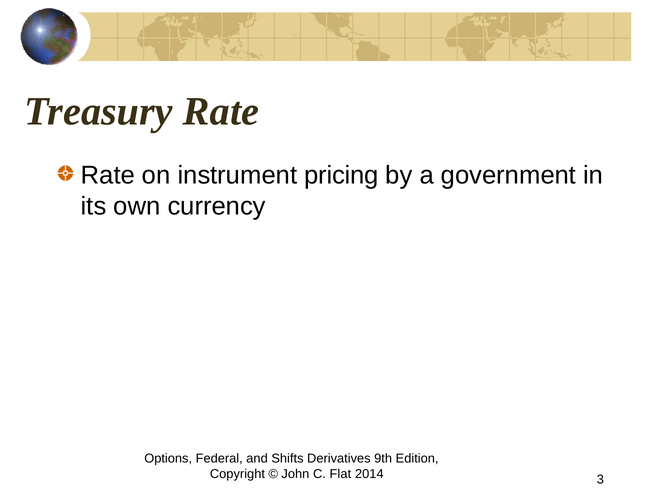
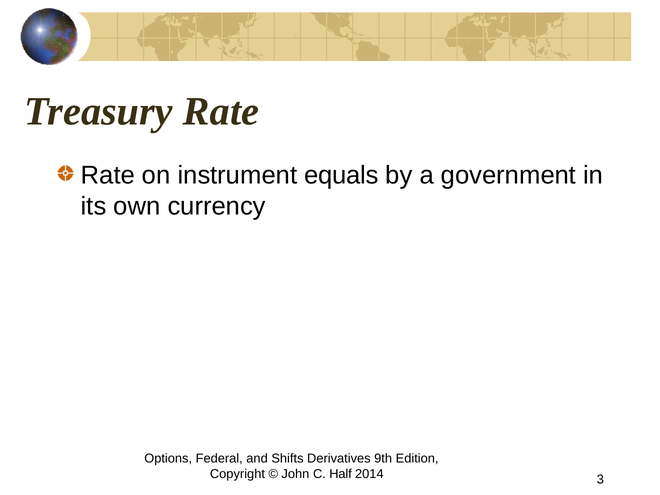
pricing: pricing -> equals (341, 176)
Flat: Flat -> Half (341, 474)
